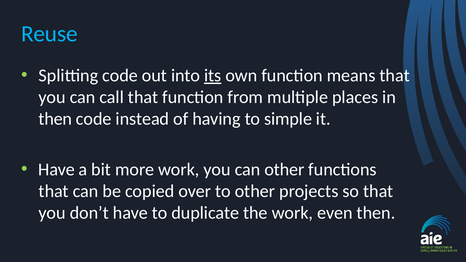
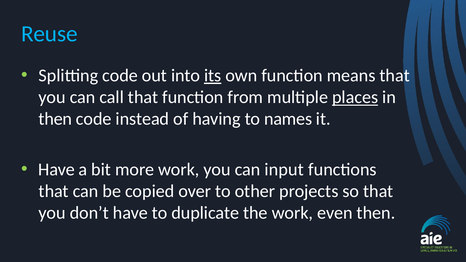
places underline: none -> present (355, 97)
simple: simple -> names (288, 119)
can other: other -> input (284, 170)
